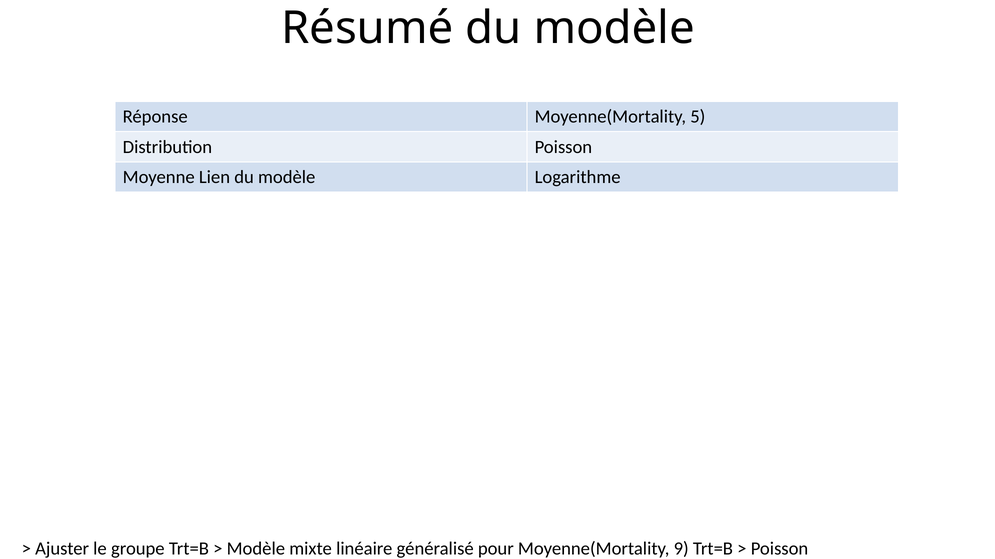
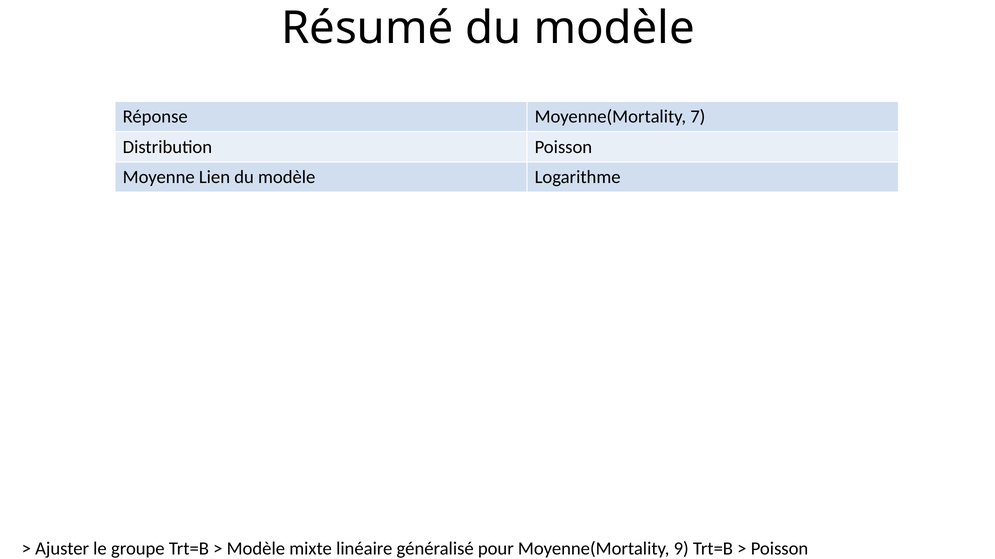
5: 5 -> 7 (698, 117)
